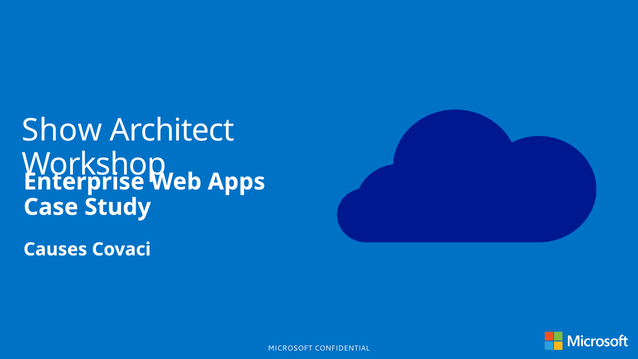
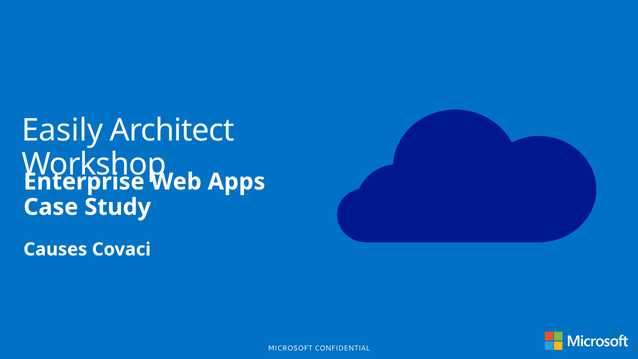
Show: Show -> Easily (62, 130)
